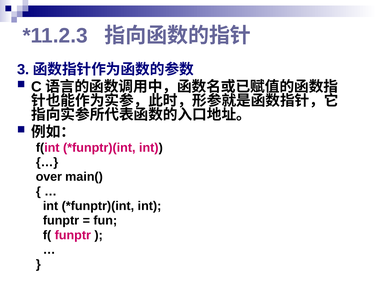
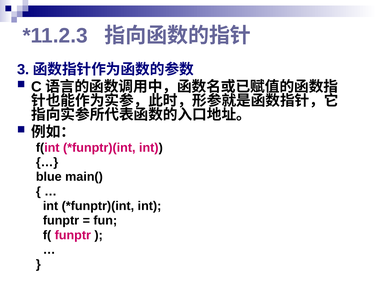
over: over -> blue (49, 177)
